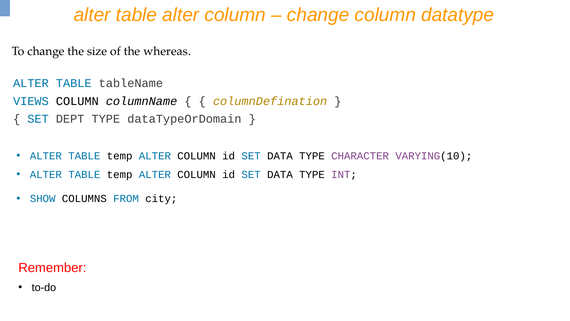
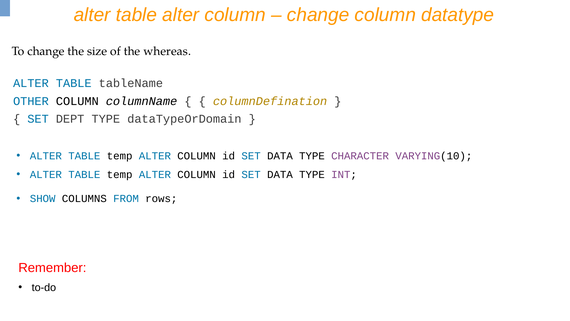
VIEWS: VIEWS -> OTHER (31, 101)
city: city -> rows (161, 199)
